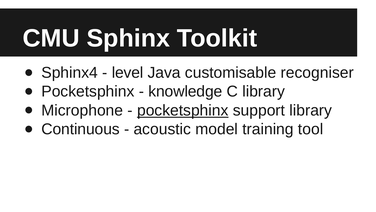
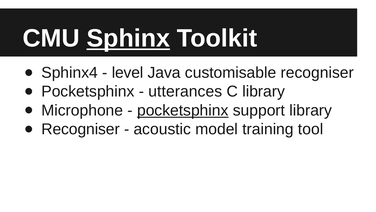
Sphinx underline: none -> present (128, 38)
knowledge: knowledge -> utterances (185, 91)
Continuous: Continuous -> Recogniser (81, 129)
